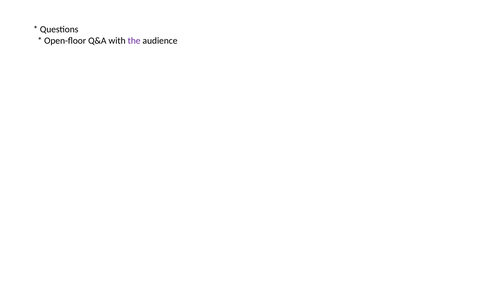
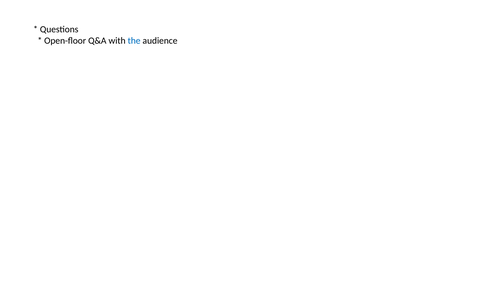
the colour: purple -> blue (134, 41)
